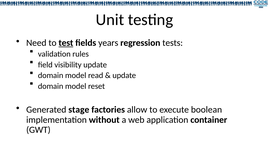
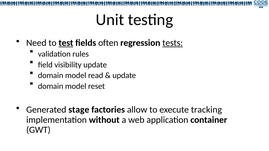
years: years -> often (108, 43)
tests underline: none -> present (173, 43)
boolean: boolean -> tracking (206, 110)
